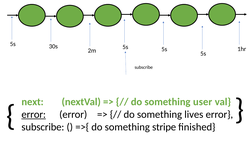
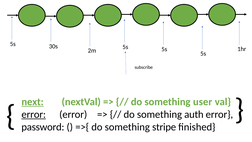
next underline: none -> present (33, 102)
lives: lives -> auth (194, 114)
subscribe: subscribe -> password (43, 127)
